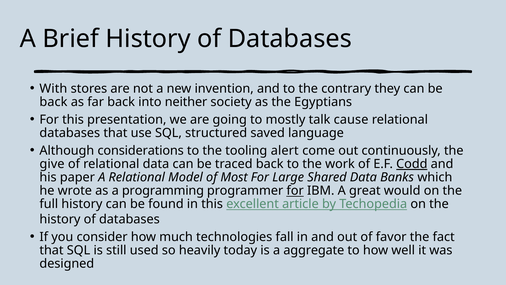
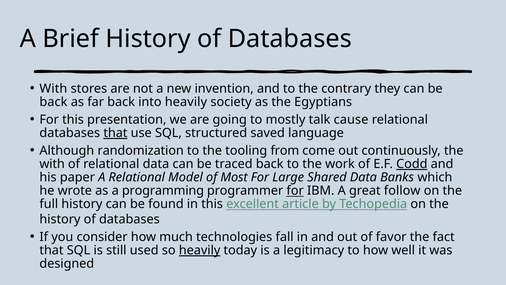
into neither: neither -> heavily (186, 102)
that underline: none -> present (115, 133)
considerations: considerations -> randomization (141, 150)
alert: alert -> from (285, 150)
give: give -> with (52, 164)
would: would -> follow (402, 191)
heavily underline: none -> present (200, 250)
aggregate: aggregate -> legitimacy (314, 250)
